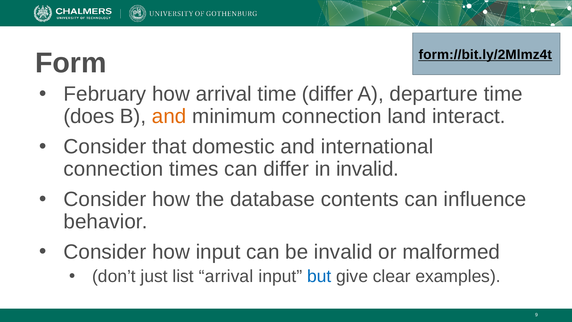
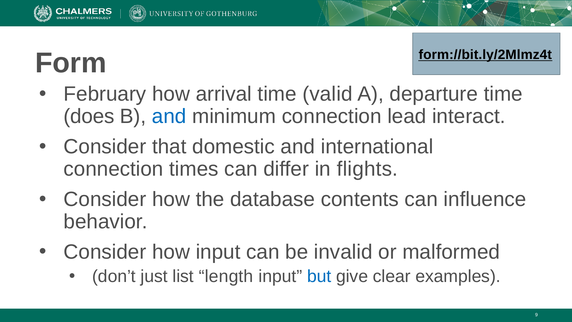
time differ: differ -> valid (328, 94)
and colour: orange -> blue (169, 116)
land: land -> lead (407, 116)
in invalid: invalid -> flights (367, 169)
list arrival: arrival -> length (226, 276)
